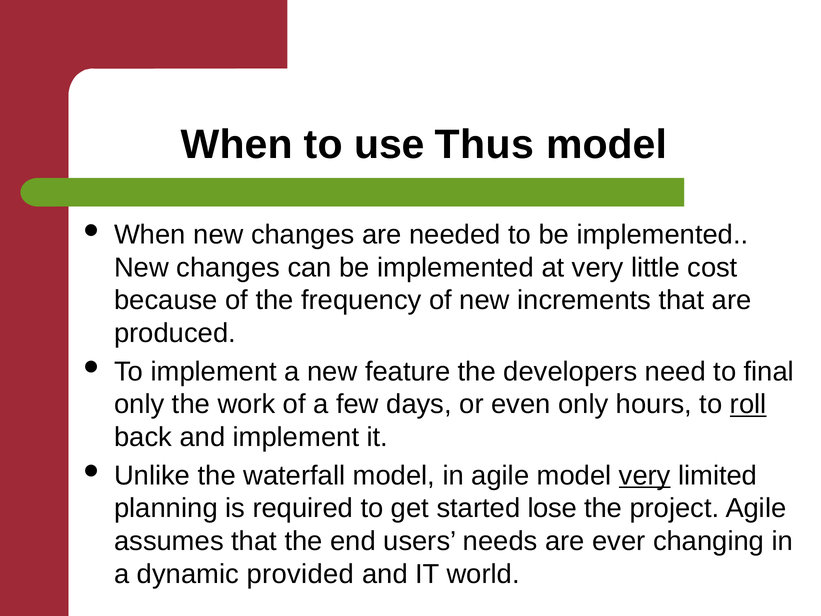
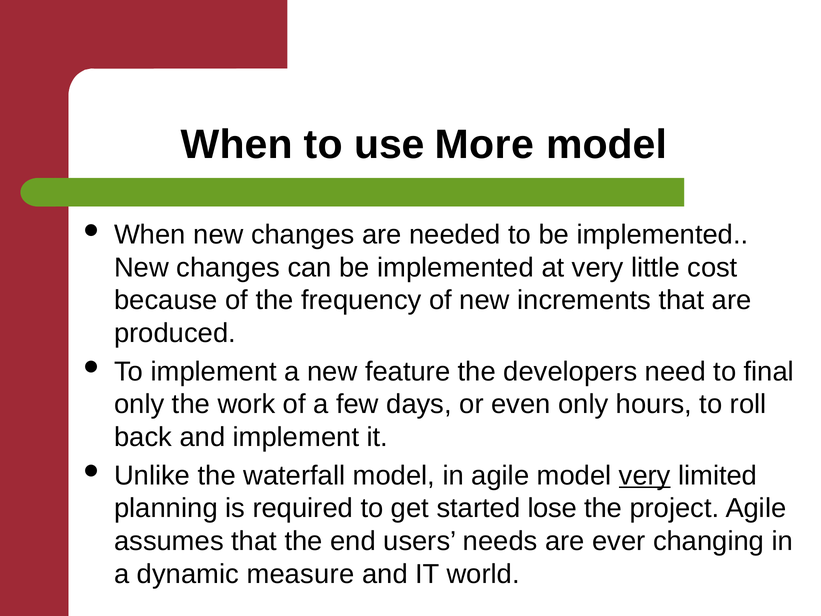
Thus: Thus -> More (485, 144)
roll underline: present -> none (748, 404)
provided: provided -> measure (300, 574)
